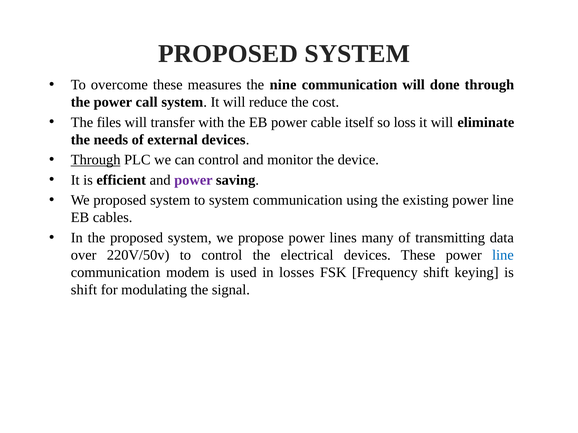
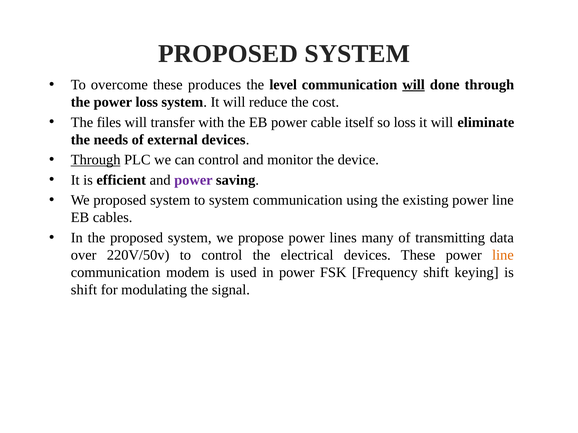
measures: measures -> produces (215, 85)
nine: nine -> level (283, 85)
will underline: none -> present (414, 85)
power call: call -> loss (147, 102)
line colour: blue -> orange (503, 255)
in losses: losses -> power (297, 273)
